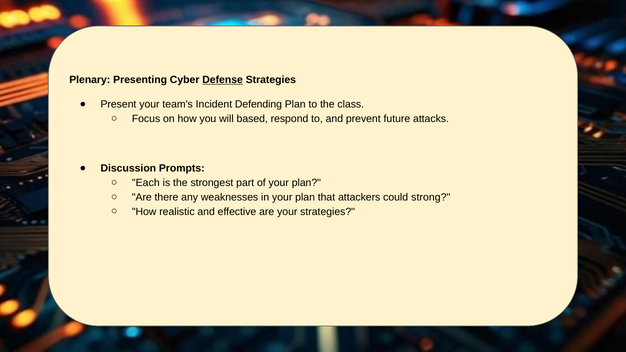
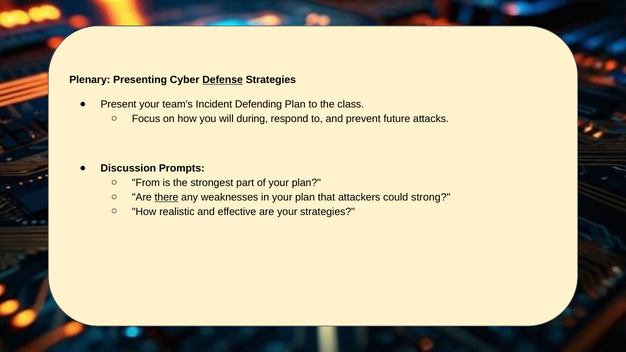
based: based -> during (252, 119)
Each: Each -> From (146, 183)
there underline: none -> present (166, 197)
